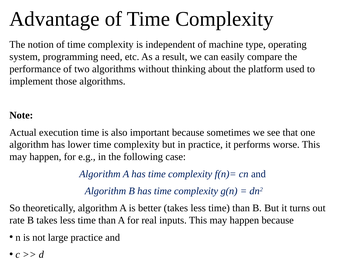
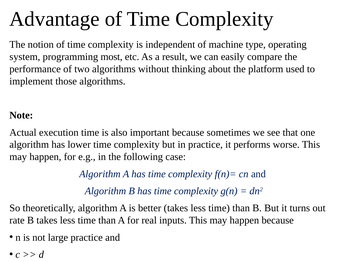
need: need -> most (112, 57)
